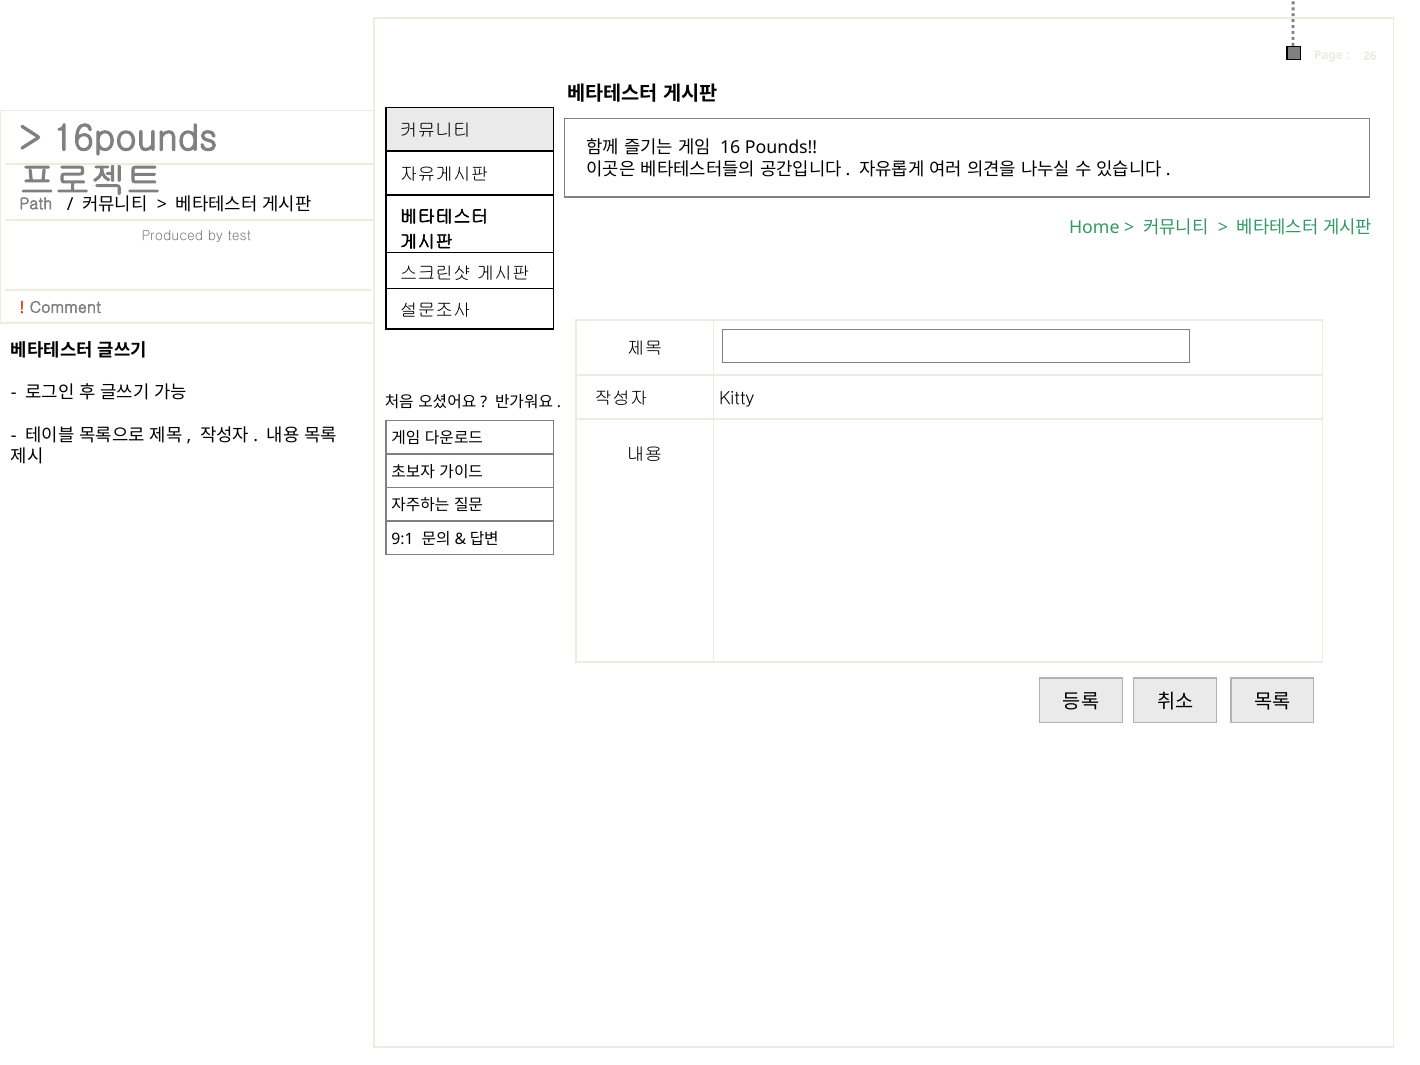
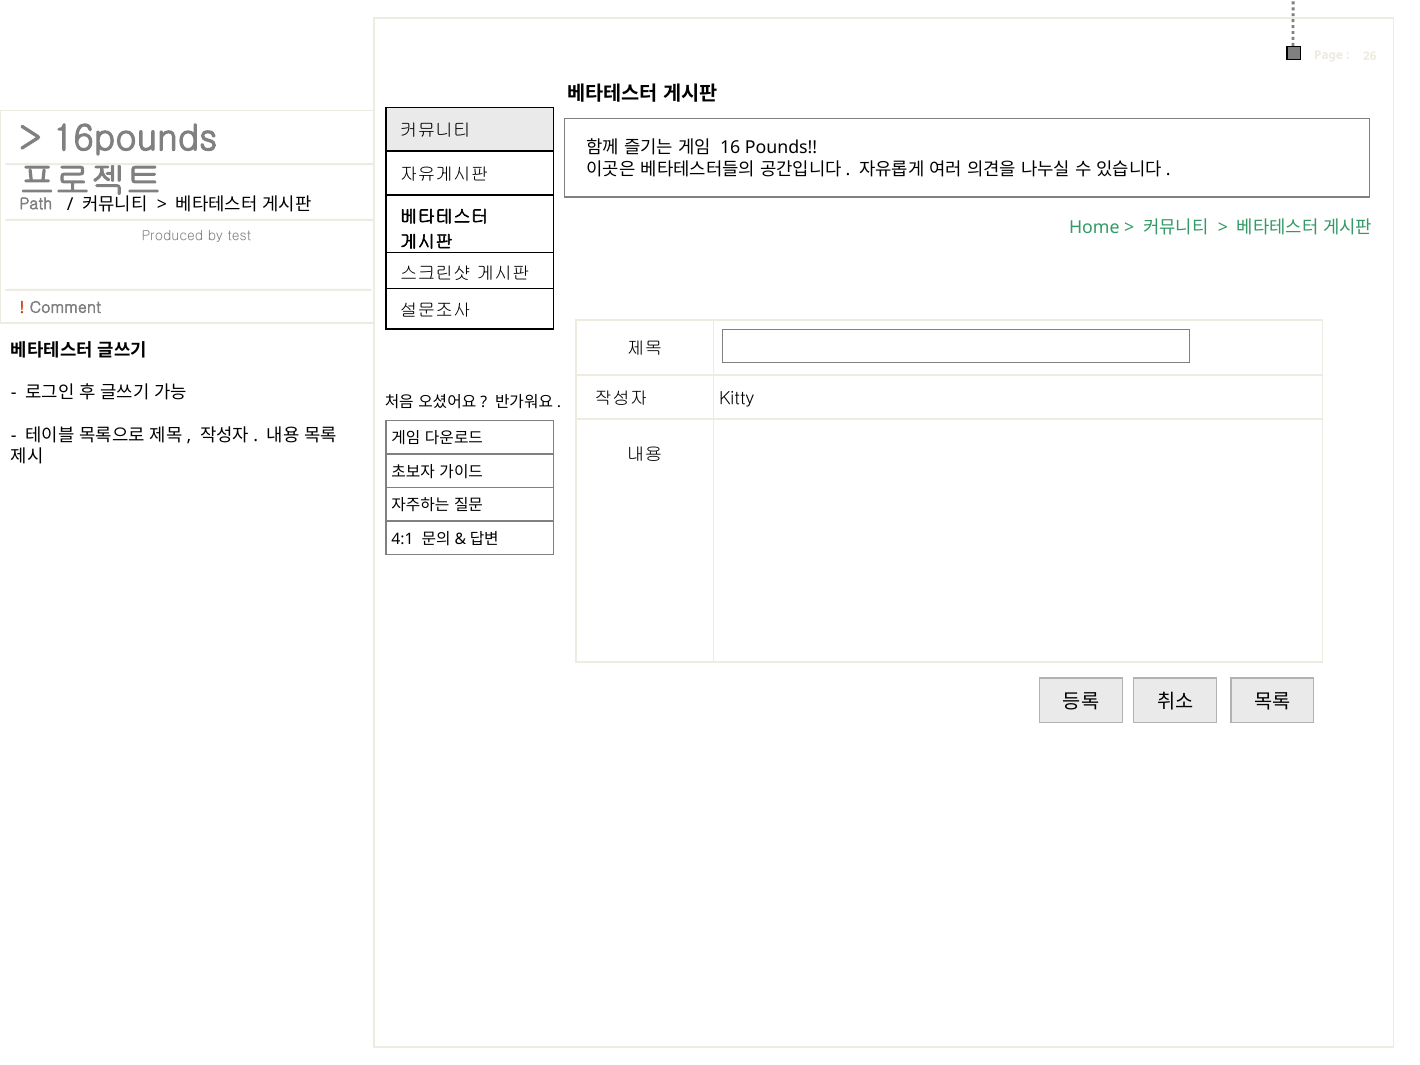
9:1: 9:1 -> 4:1 (403, 539)
